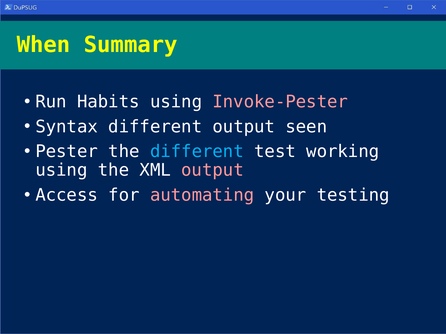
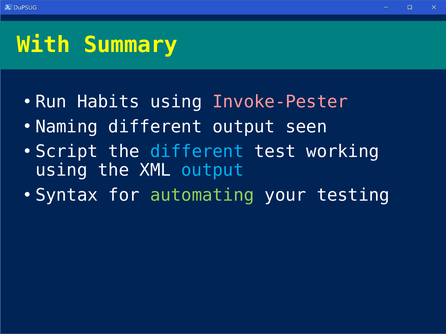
When: When -> With (44, 45)
Syntax: Syntax -> Naming (67, 127)
Pester: Pester -> Script (67, 152)
output colour: pink -> light blue (213, 170)
Access: Access -> Syntax (67, 195)
automating colour: pink -> light green (202, 195)
